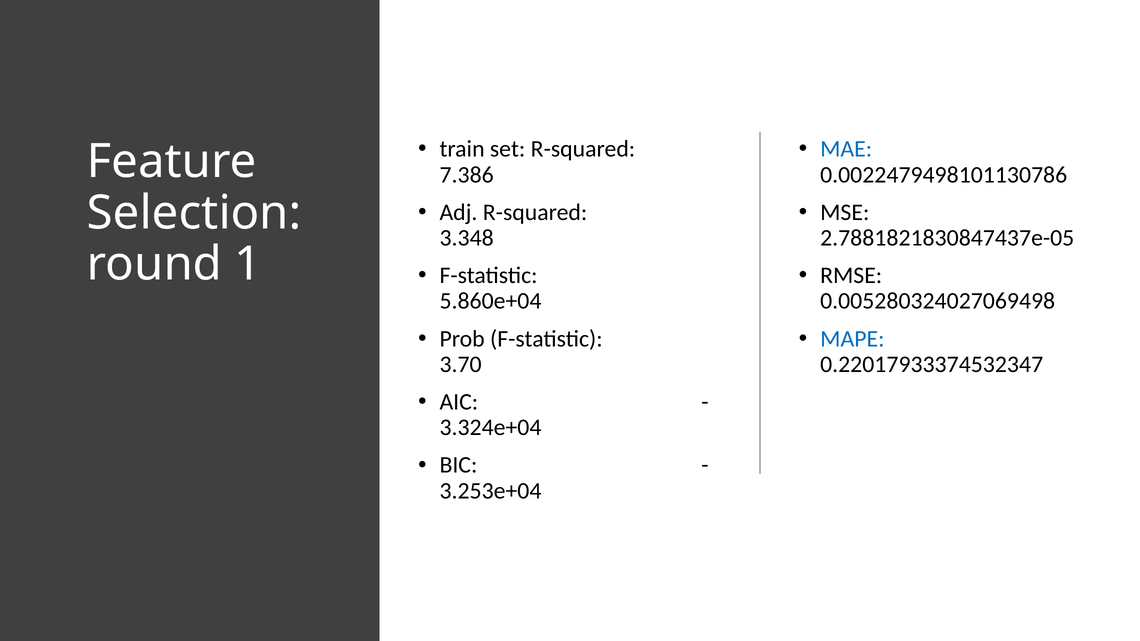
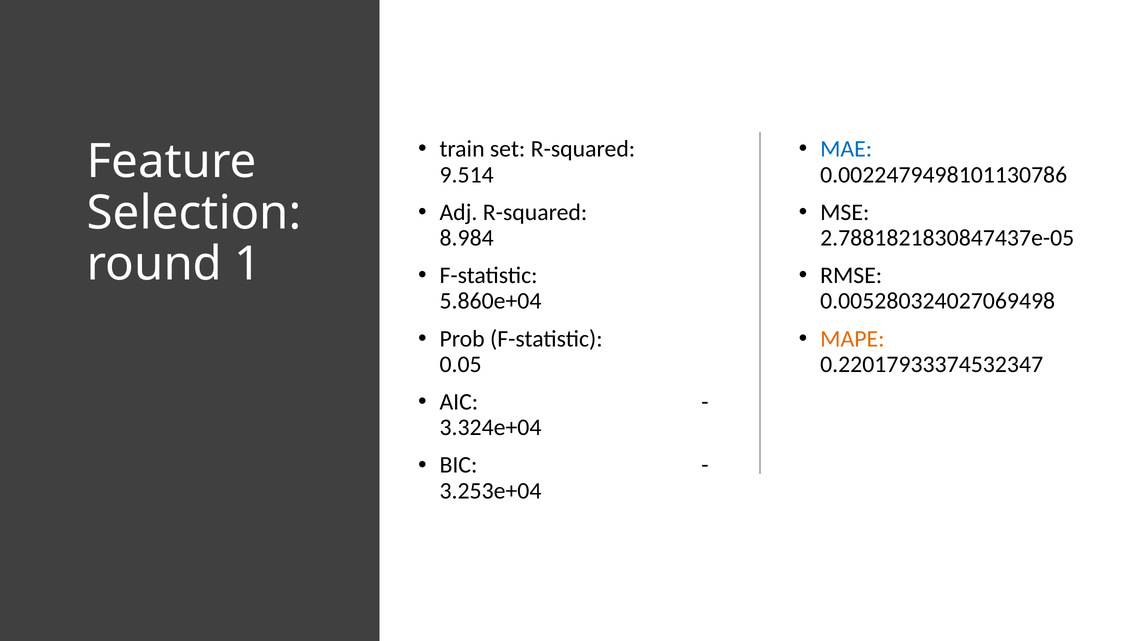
7.386: 7.386 -> 9.514 (467, 175)
3.348: 3.348 -> 8.984 (467, 238)
MAPE colour: blue -> orange (852, 339)
3.70: 3.70 -> 0.05 (461, 365)
